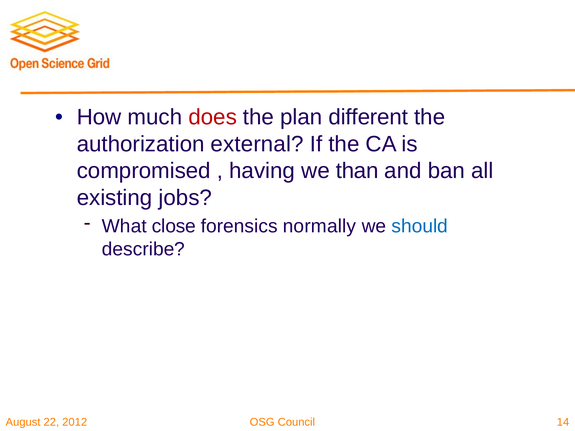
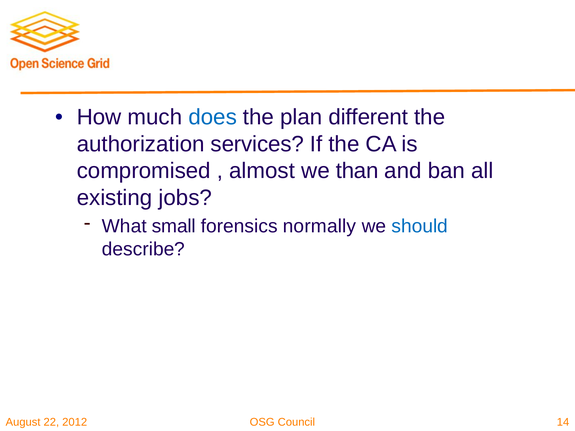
does colour: red -> blue (213, 117)
external: external -> services (257, 144)
having: having -> almost (262, 171)
close: close -> small (174, 226)
